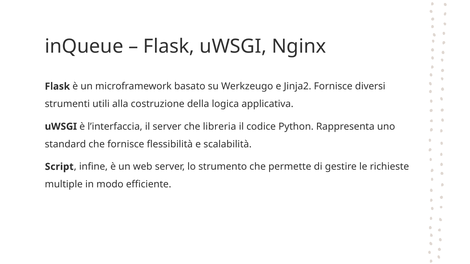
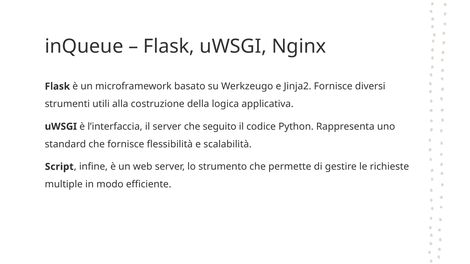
libreria: libreria -> seguito (220, 127)
